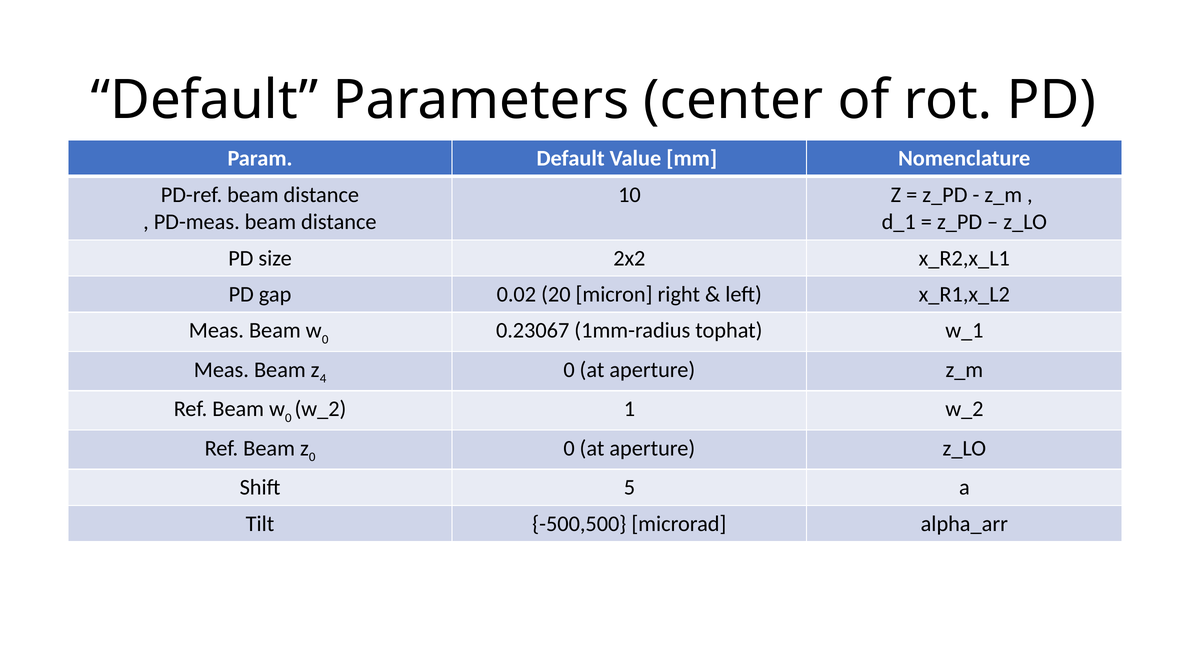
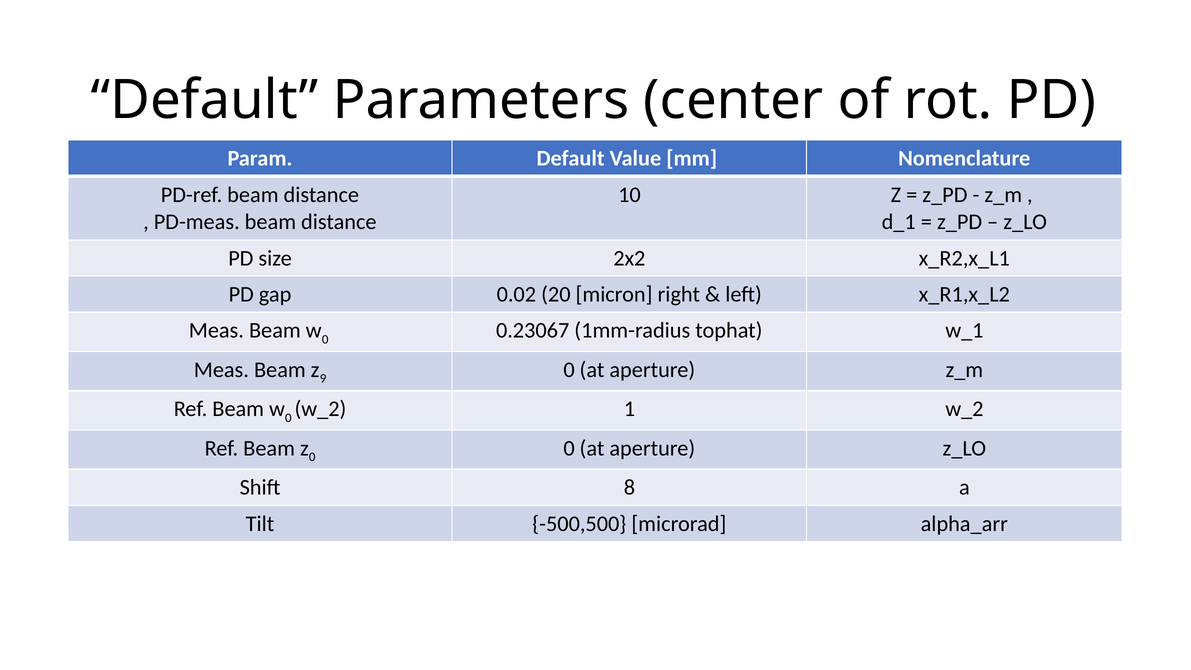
4: 4 -> 9 (323, 379)
5: 5 -> 8 (629, 488)
